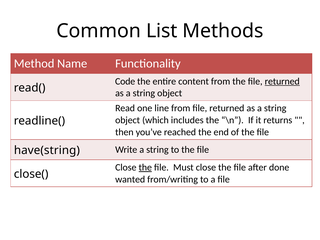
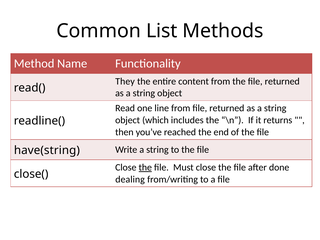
Code: Code -> They (125, 81)
returned underline: present -> none (282, 81)
wanted: wanted -> dealing (130, 179)
